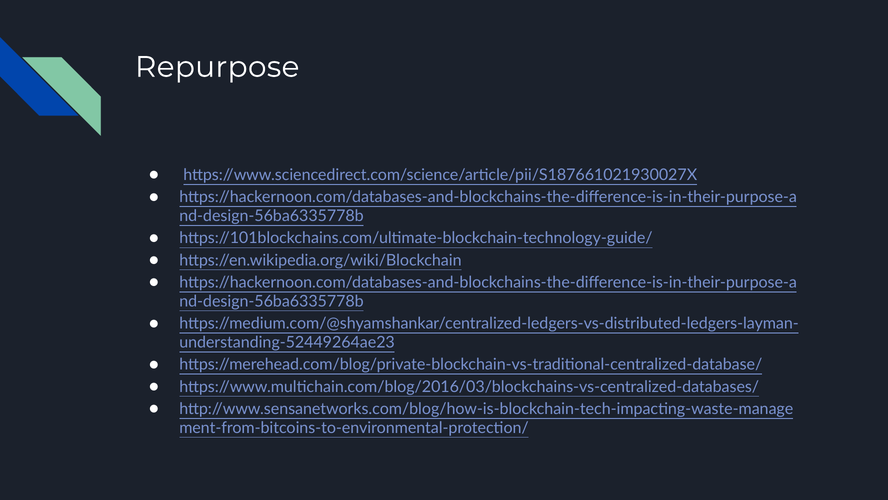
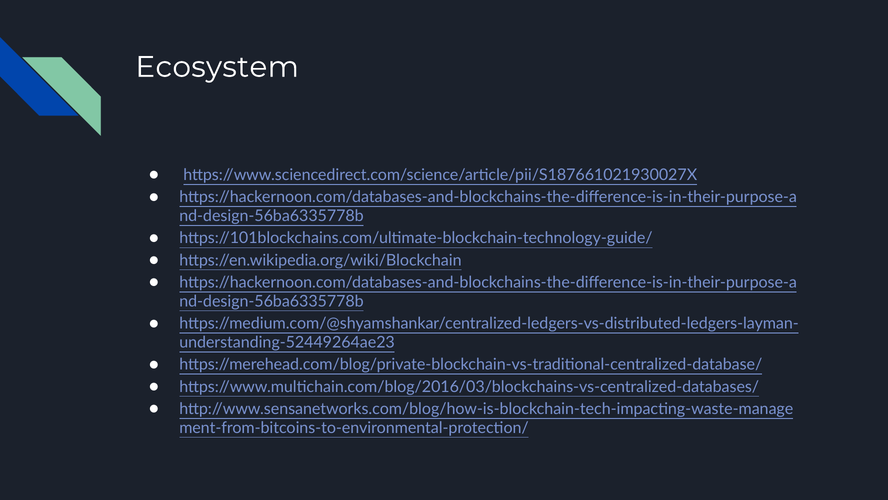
Repurpose: Repurpose -> Ecosystem (217, 67)
